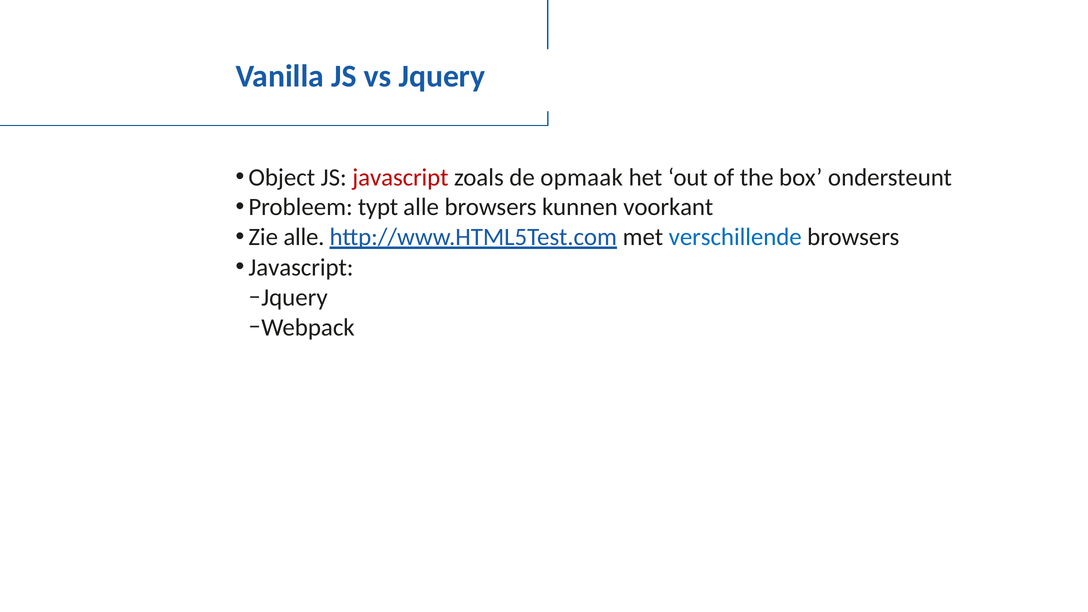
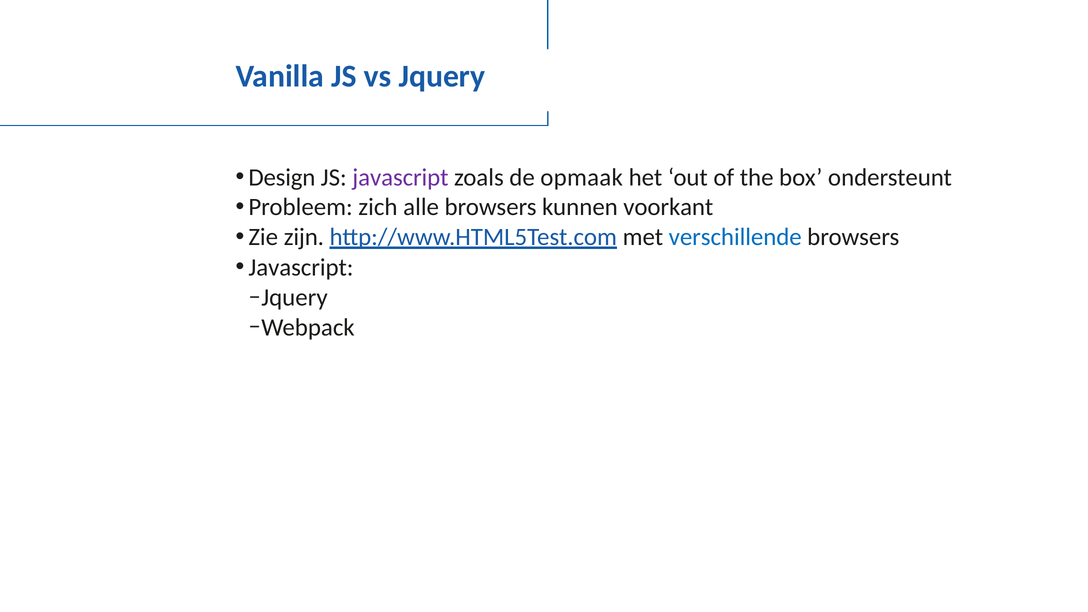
Object: Object -> Design (282, 177)
javascript colour: red -> purple (400, 177)
typt: typt -> zich (378, 207)
Zie alle: alle -> zijn (304, 237)
